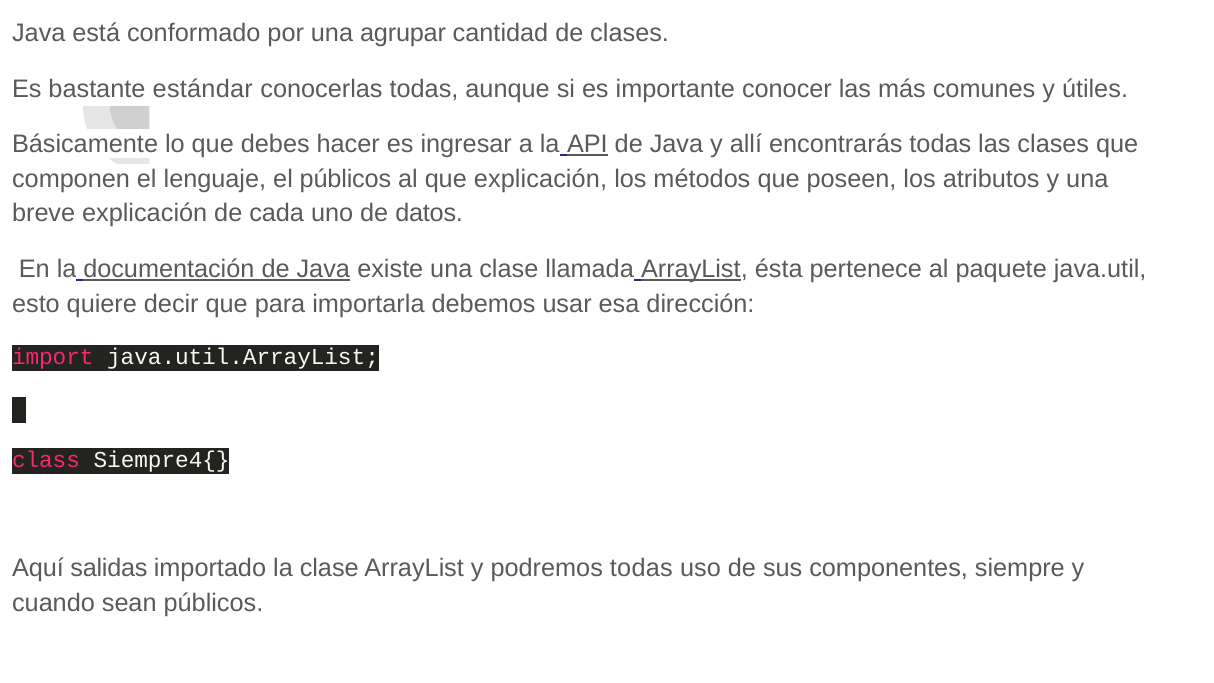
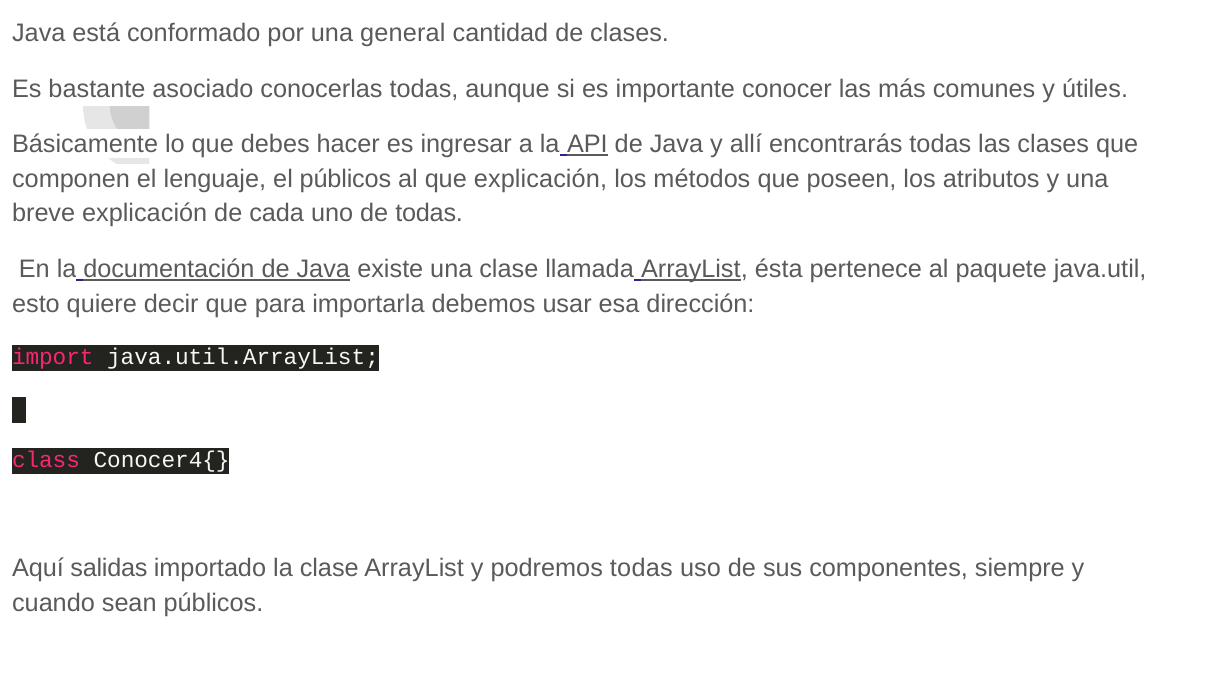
agrupar: agrupar -> general (403, 34)
estándar: estándar -> asociado (203, 89)
de datos: datos -> todas (429, 214)
Siempre4{: Siempre4{ -> Conocer4{ (162, 460)
